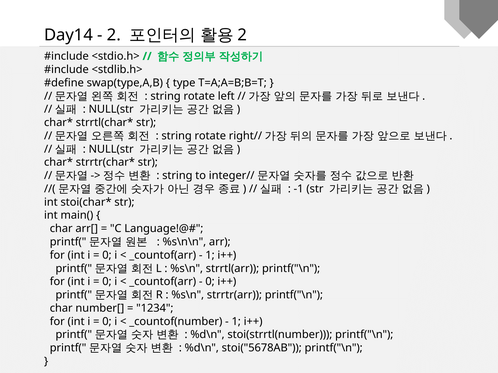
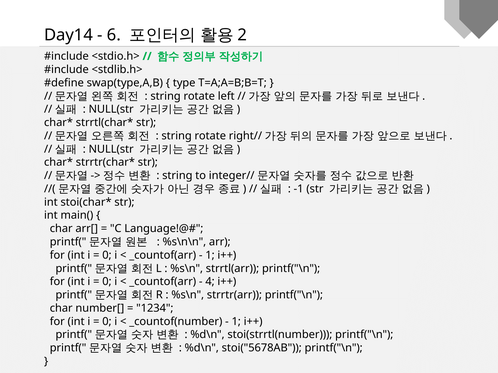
2: 2 -> 6 (114, 35)
0: 0 -> 4 (210, 282)
